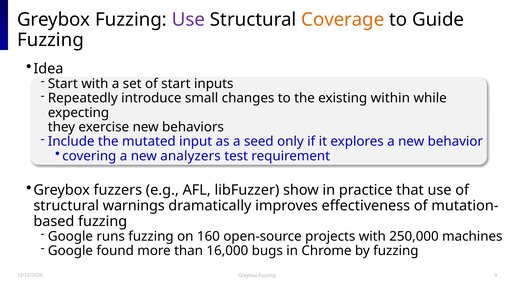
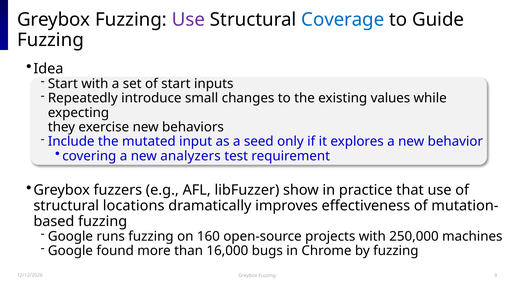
Coverage colour: orange -> blue (343, 20)
within: within -> values (390, 98)
warnings: warnings -> locations (134, 206)
